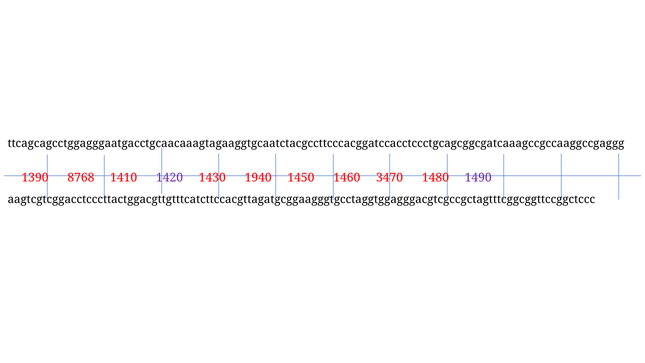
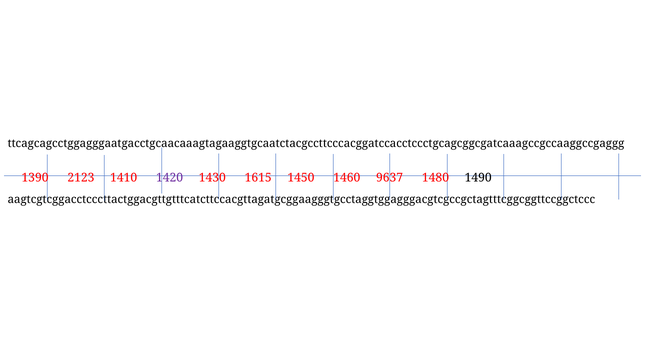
8768: 8768 -> 2123 (81, 178)
1940: 1940 -> 1615 (258, 178)
3470: 3470 -> 9637 (390, 178)
1490 colour: purple -> black (478, 178)
